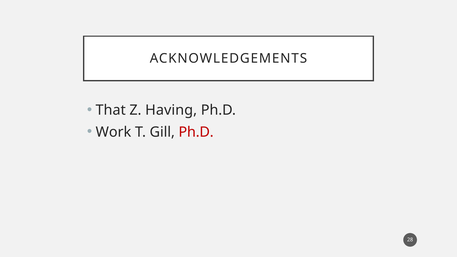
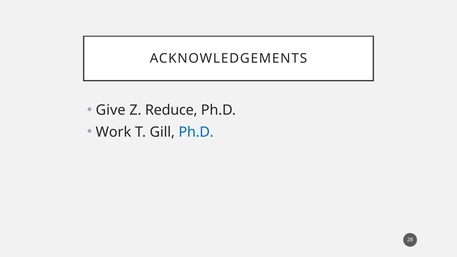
That: That -> Give (111, 110)
Having: Having -> Reduce (171, 110)
Ph.D colour: red -> blue (196, 132)
